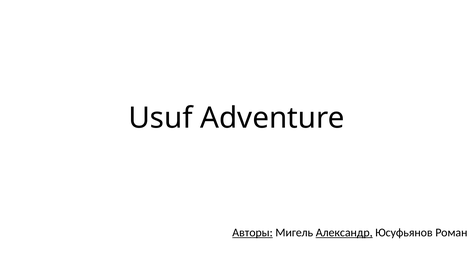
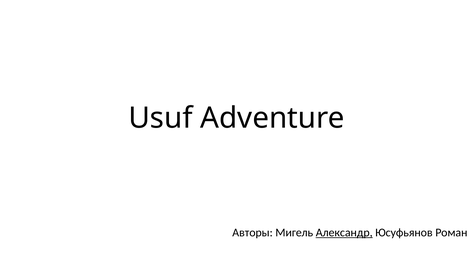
Авторы underline: present -> none (253, 233)
